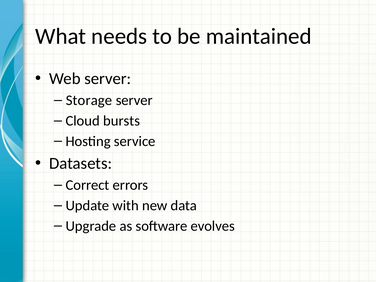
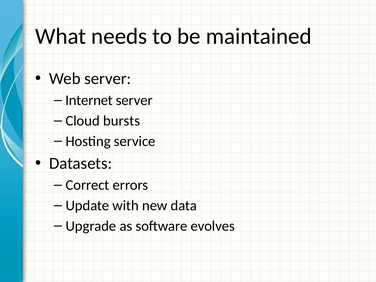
Storage: Storage -> Internet (89, 100)
